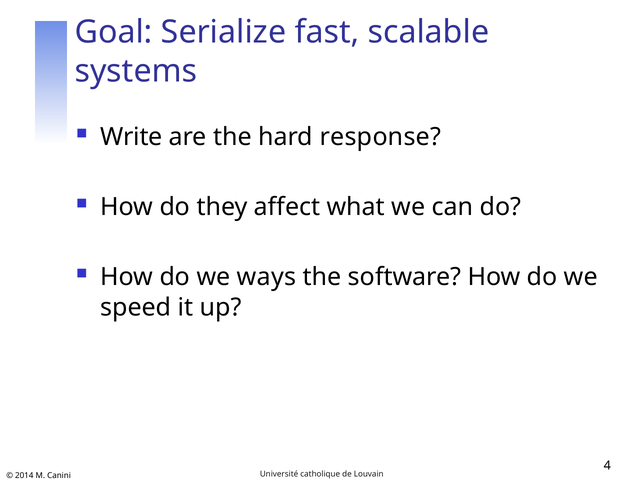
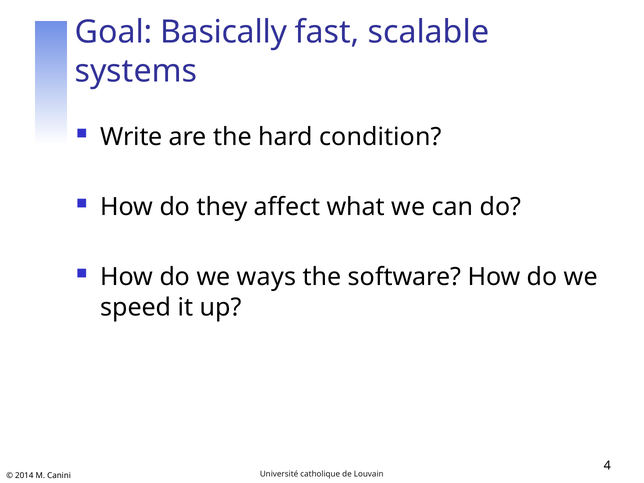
Serialize: Serialize -> Basically (224, 32)
response: response -> condition (380, 137)
